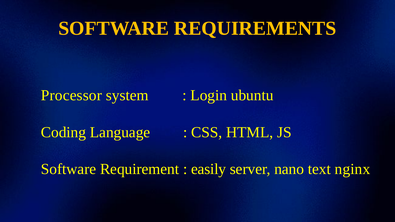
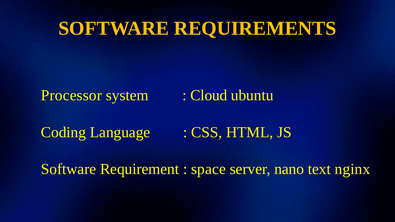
Login: Login -> Cloud (209, 95)
easily: easily -> space (208, 169)
